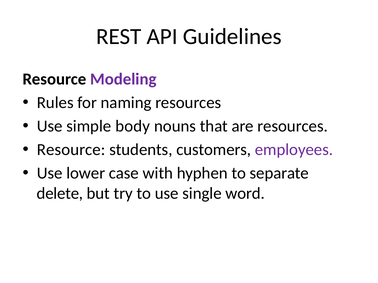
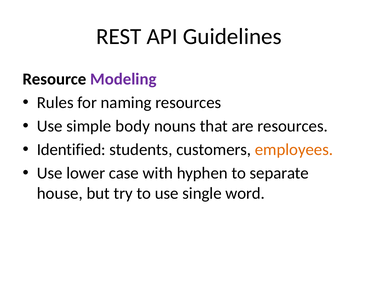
Resource: Resource -> Identified (71, 150)
employees colour: purple -> orange (294, 150)
delete: delete -> house (60, 194)
